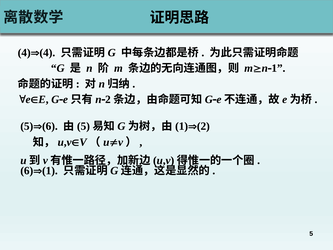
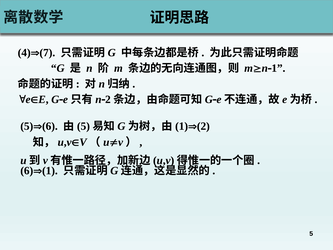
4: 4 -> 7 (47, 53)
